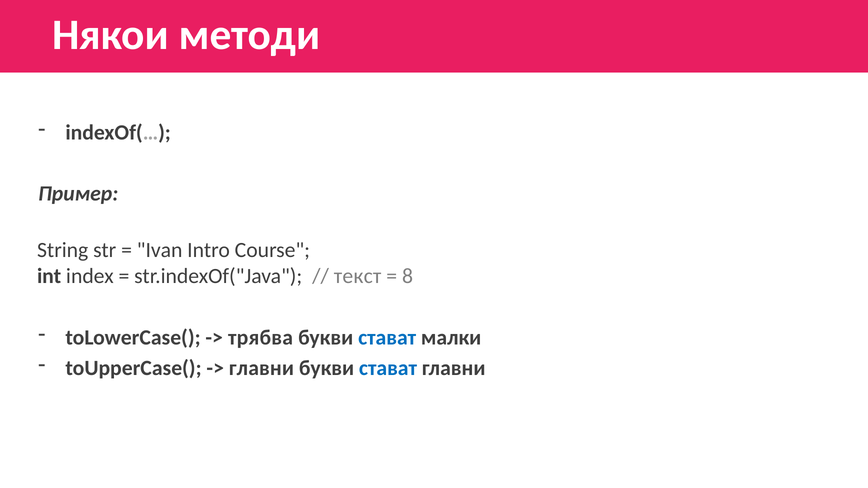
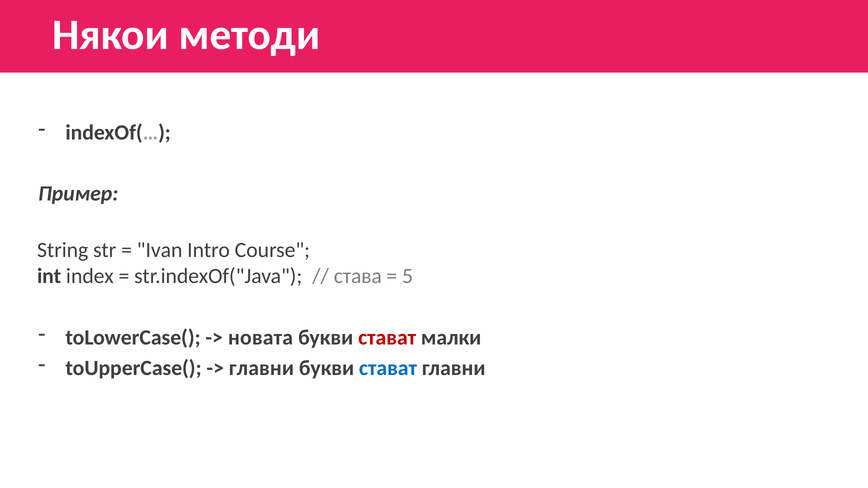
текст: текст -> става (358, 276)
8: 8 -> 5 (408, 276)
трябва: трябва -> новата (261, 338)
стават colour: blue -> red (387, 338)
